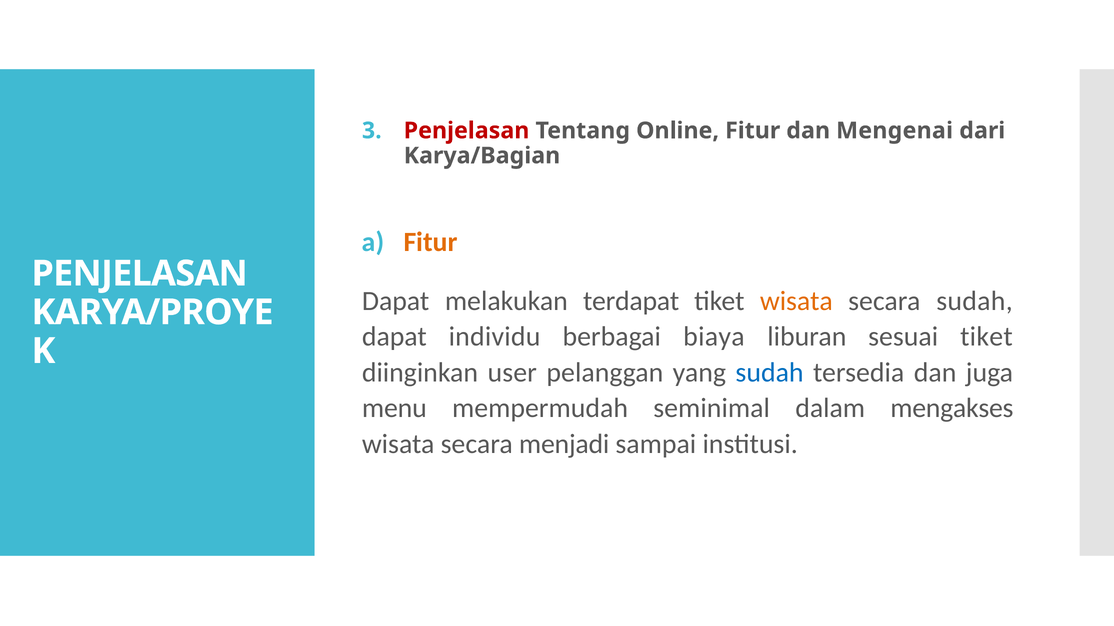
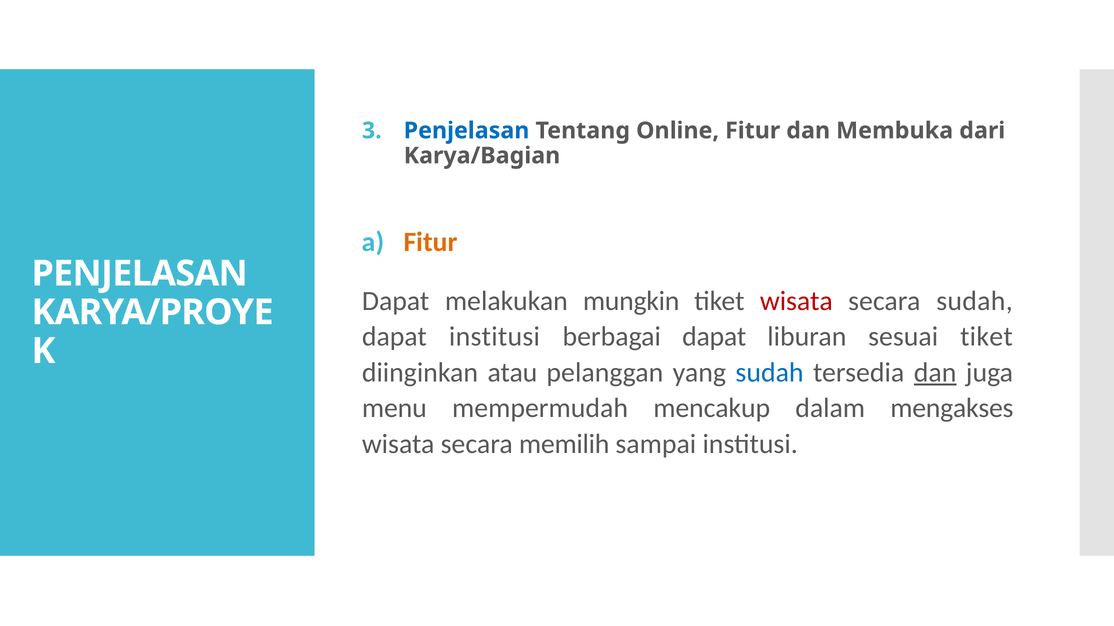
Penjelasan colour: red -> blue (467, 131)
Mengenai: Mengenai -> Membuka (895, 131)
terdapat: terdapat -> mungkin (631, 301)
wisata colour: orange -> red (796, 301)
dapat individu: individu -> institusi (494, 337)
berbagai biaya: biaya -> dapat (714, 337)
user: user -> atau (512, 373)
dan underline: none -> present (935, 373)
seminimal: seminimal -> mencakup (712, 409)
menjadi: menjadi -> memilih (564, 444)
